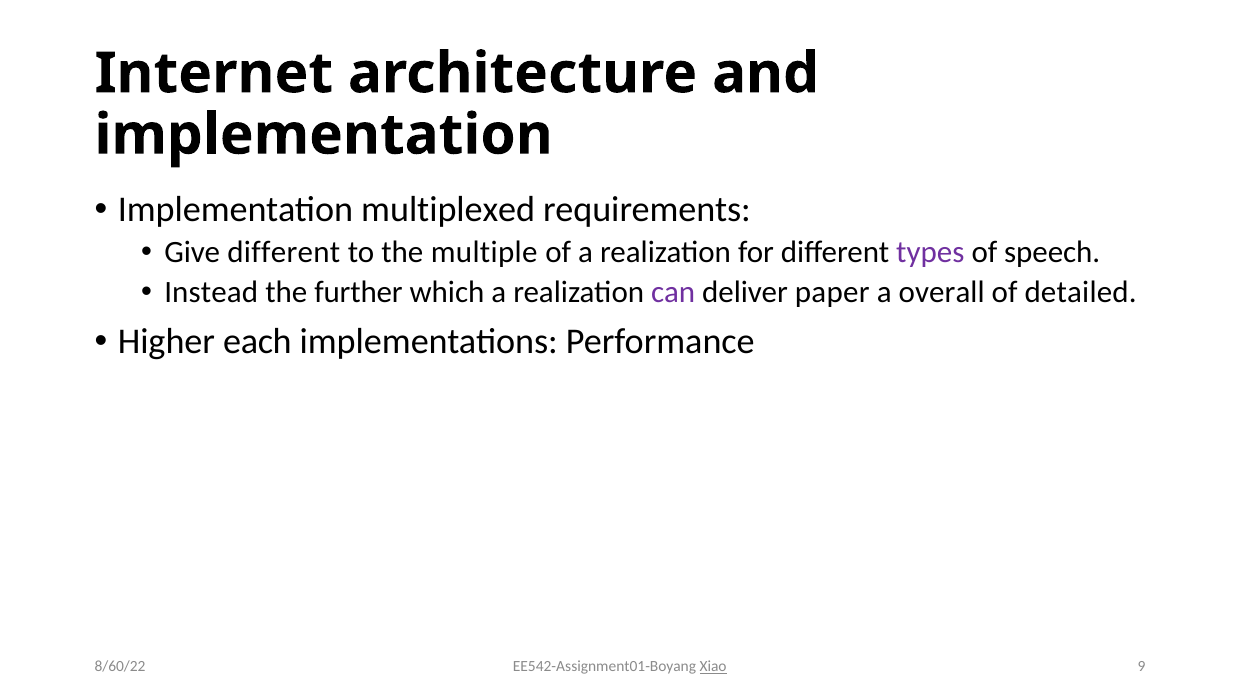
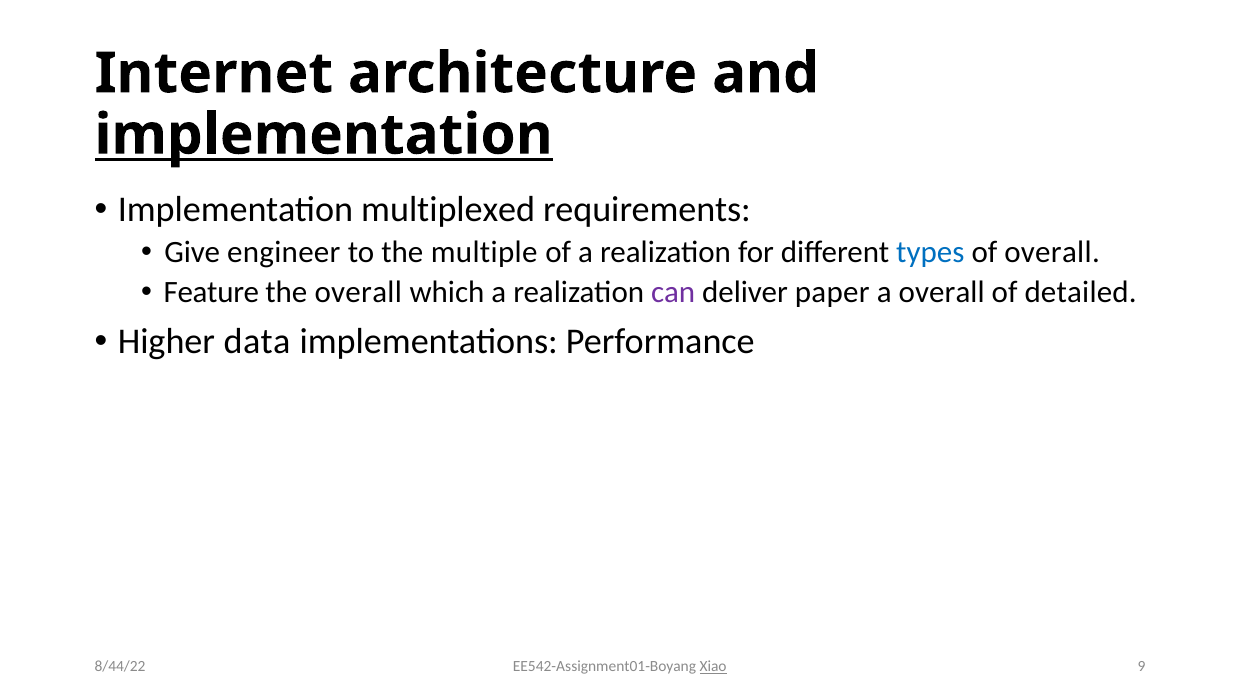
implementation underline: none -> present (324, 135)
Give different: different -> engineer (284, 252)
types colour: purple -> blue (930, 252)
of speech: speech -> overall (1052, 252)
Instead: Instead -> Feature (211, 292)
the further: further -> overall (358, 292)
each: each -> data (257, 341)
8/60/22: 8/60/22 -> 8/44/22 (120, 666)
